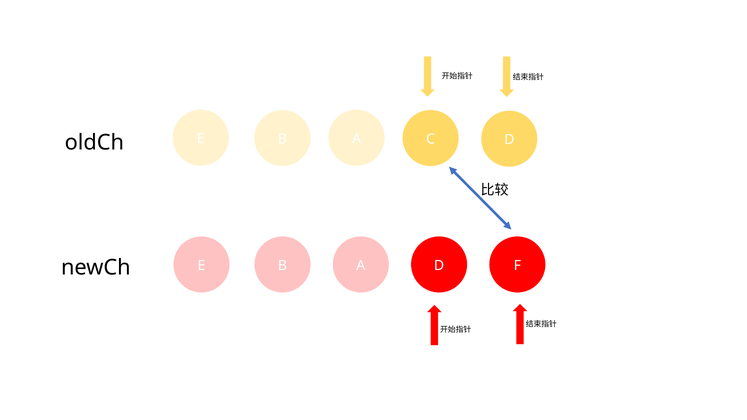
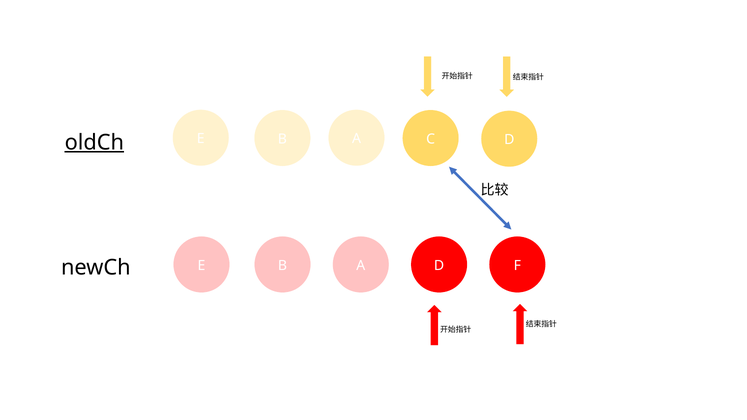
oldCh underline: none -> present (94, 142)
